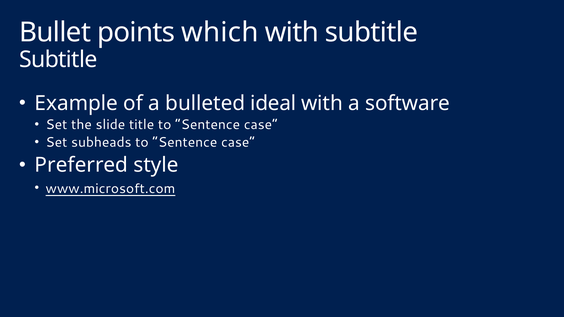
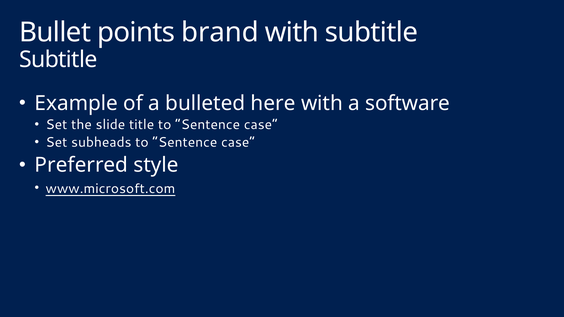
which: which -> brand (220, 32)
ideal: ideal -> here (273, 103)
